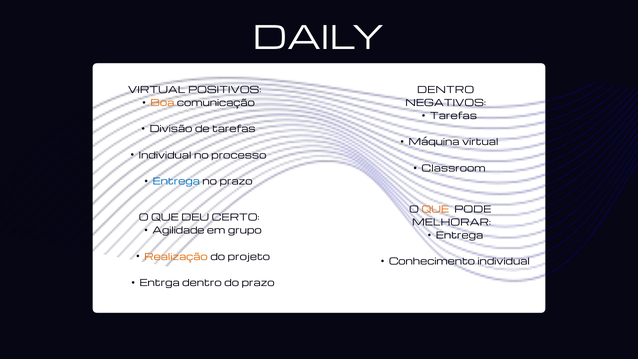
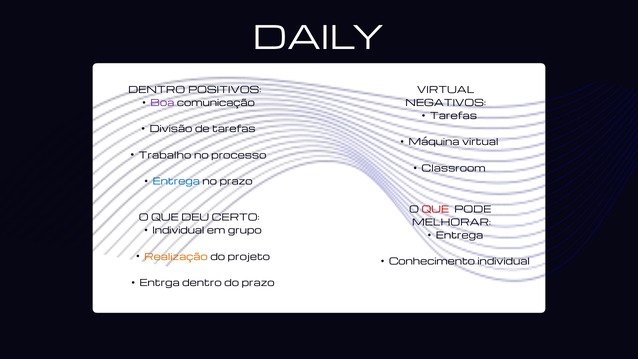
VIRTUAL: VIRTUAL -> DENTRO (157, 90)
DENTRO: DENTRO -> VIRTUAL (446, 90)
Boa colour: orange -> purple (162, 103)
Individual: Individual -> Trabalho (165, 155)
QUE colour: orange -> red (435, 210)
Agilidade: Agilidade -> Individual (178, 231)
